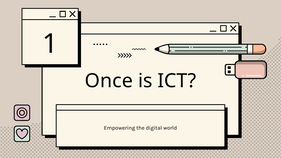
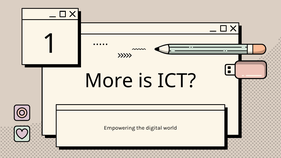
Once: Once -> More (109, 81)
